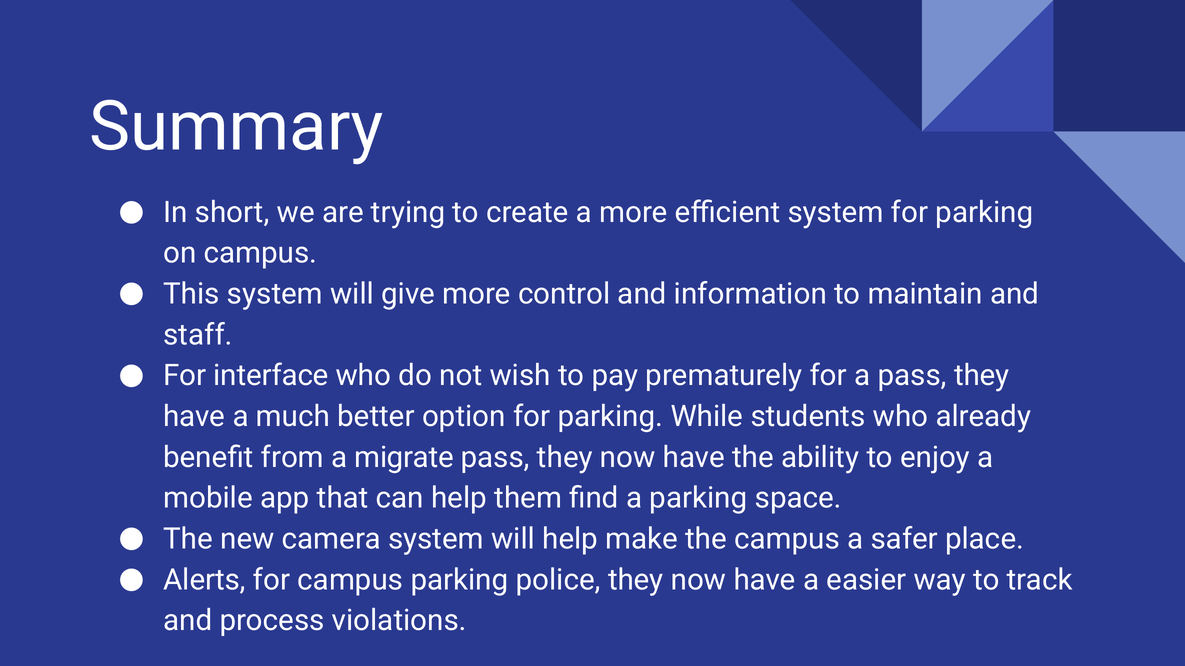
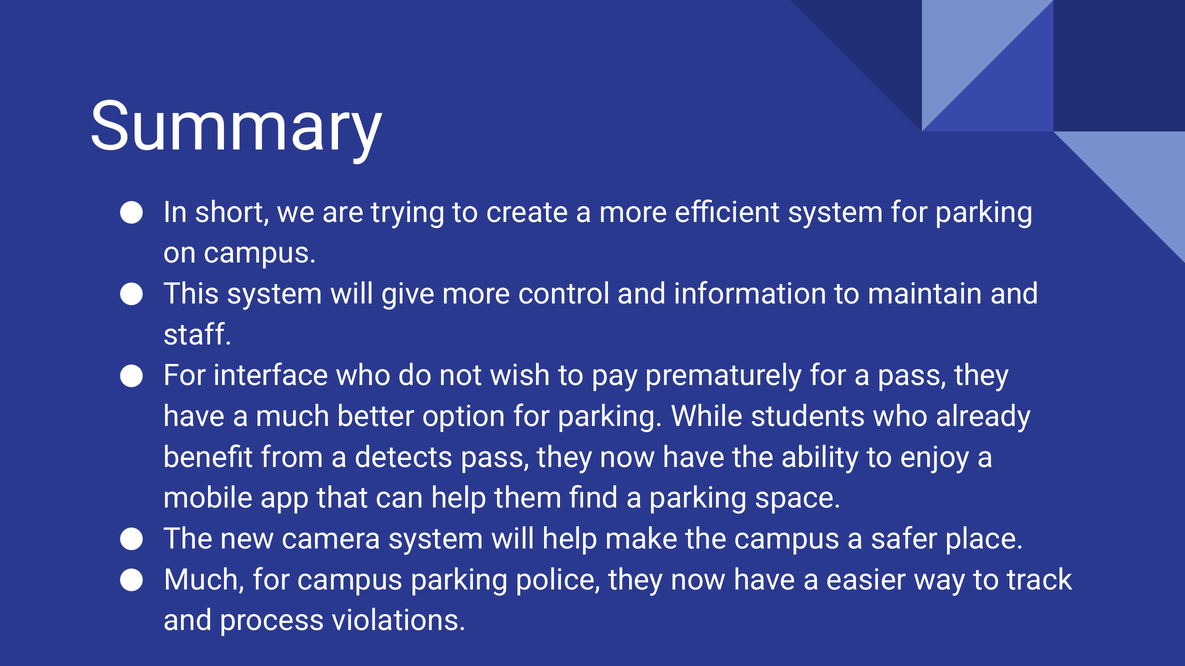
migrate: migrate -> detects (404, 458)
Alerts: Alerts -> Much (204, 580)
